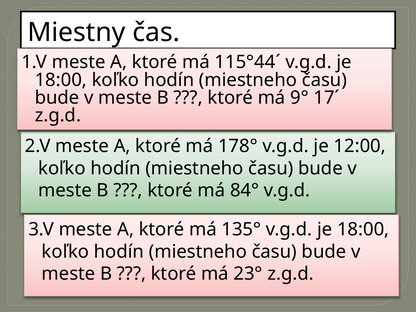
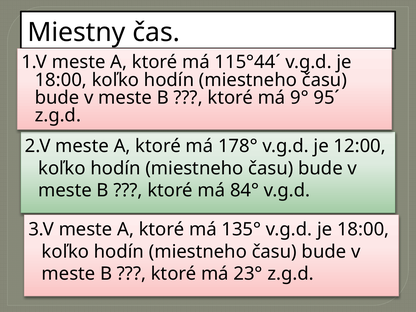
17´: 17´ -> 95´ (327, 98)
